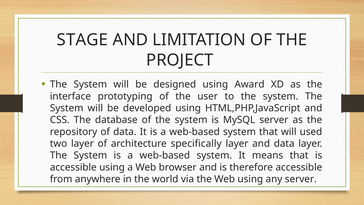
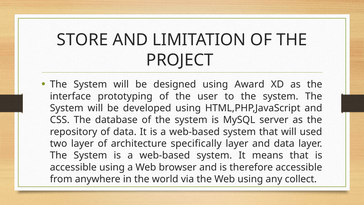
STAGE: STAGE -> STORE (82, 40)
any server: server -> collect (301, 179)
